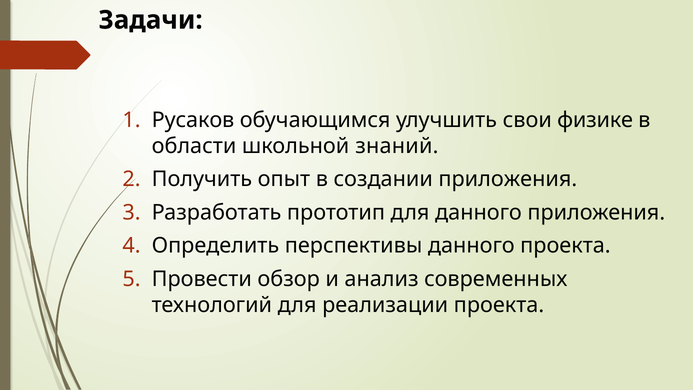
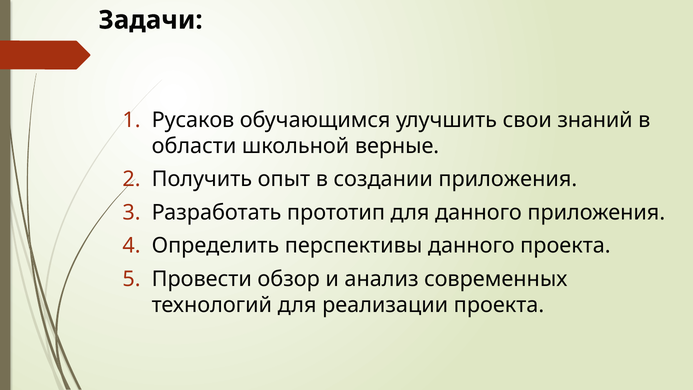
физике: физике -> знаний (595, 120)
знаний: знаний -> верные (397, 146)
